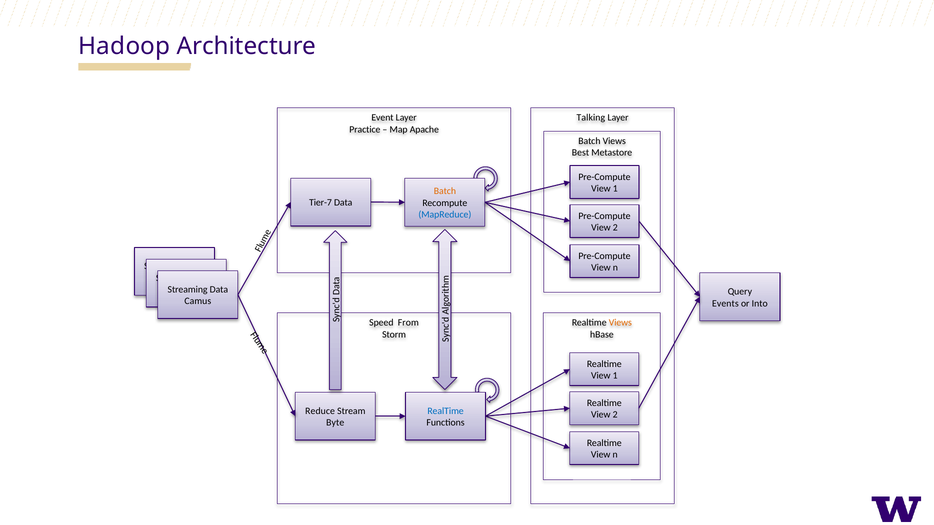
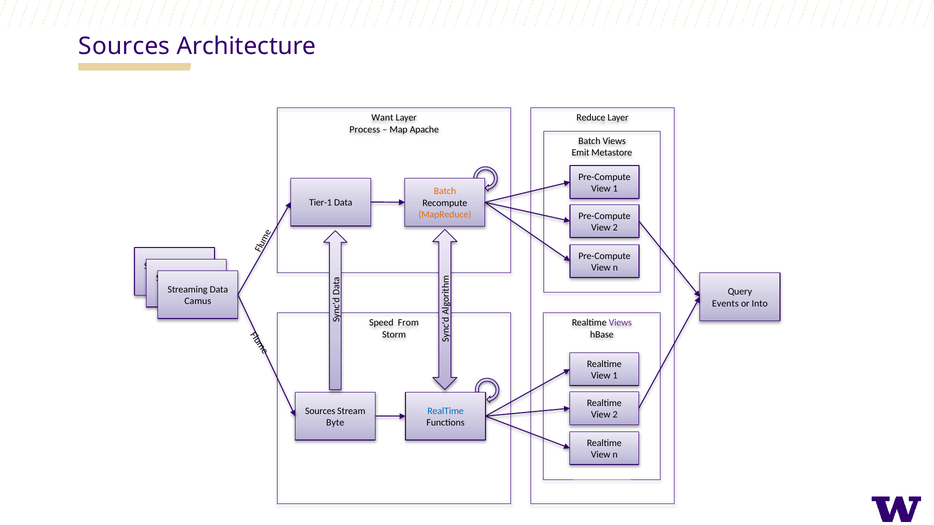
Hadoop: Hadoop -> Sources (124, 46)
Event: Event -> Want (382, 118)
Talking: Talking -> Reduce (591, 118)
Practice: Practice -> Process (365, 129)
Best: Best -> Emit (581, 153)
Tier-7: Tier-7 -> Tier-1 (320, 203)
MapReduce colour: blue -> orange (445, 215)
Views colour: orange -> purple (620, 323)
Reduce: Reduce -> Sources (320, 411)
